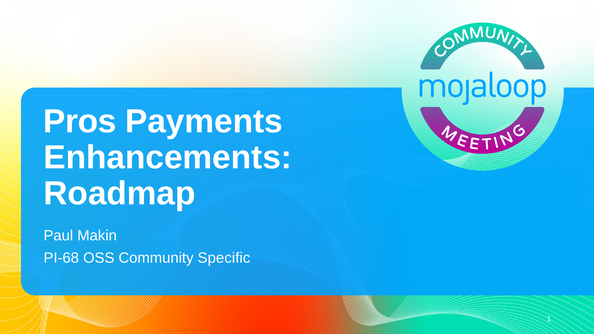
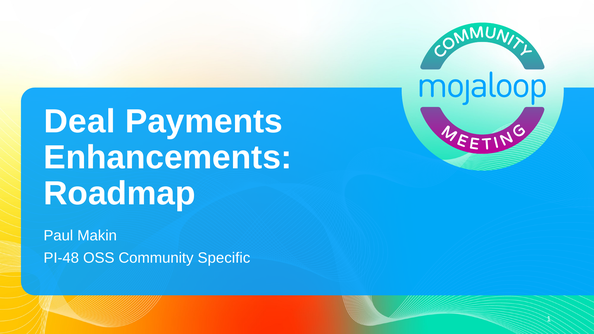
Pros: Pros -> Deal (80, 121)
PI-68: PI-68 -> PI-48 (61, 258)
